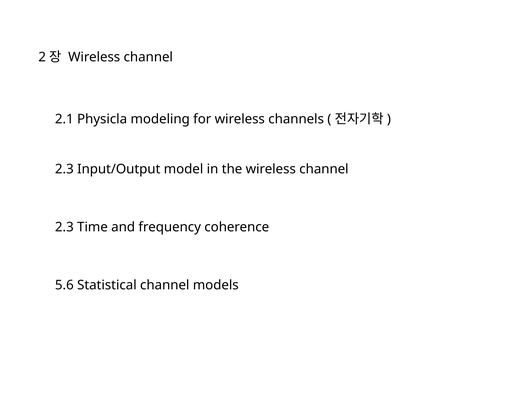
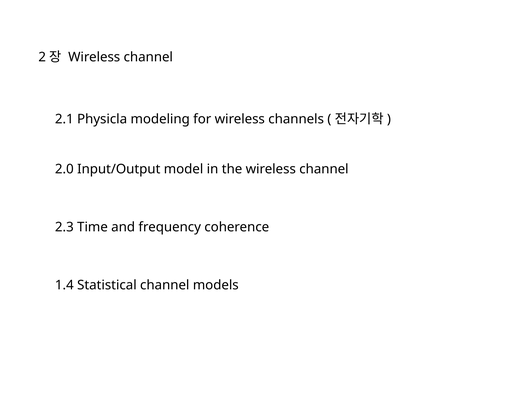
2.3: 2.3 -> 2.0 (64, 169)
5.6: 5.6 -> 1.4 (64, 285)
